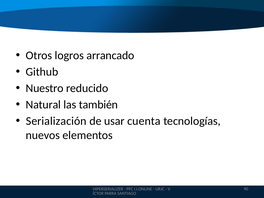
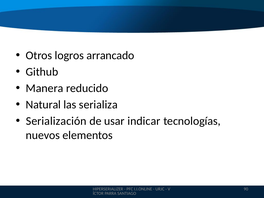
Nuestro: Nuestro -> Manera (45, 88)
también: también -> serializa (98, 105)
cuenta: cuenta -> indicar (144, 121)
